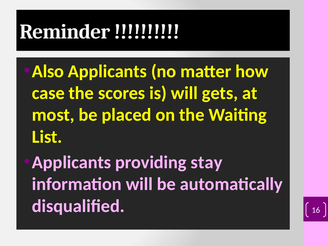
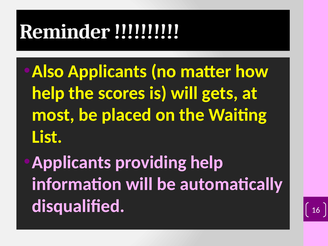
case: case -> help (48, 93)
providing stay: stay -> help (207, 162)
